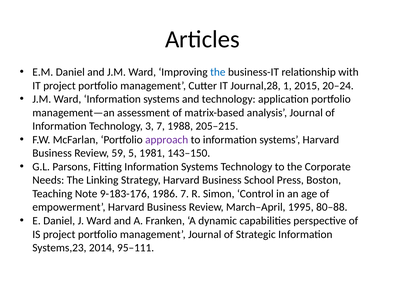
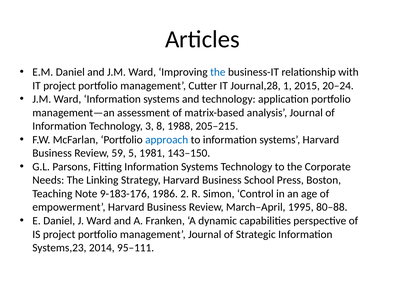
3 7: 7 -> 8 (161, 126)
approach colour: purple -> blue (167, 140)
1986 7: 7 -> 2 (185, 194)
